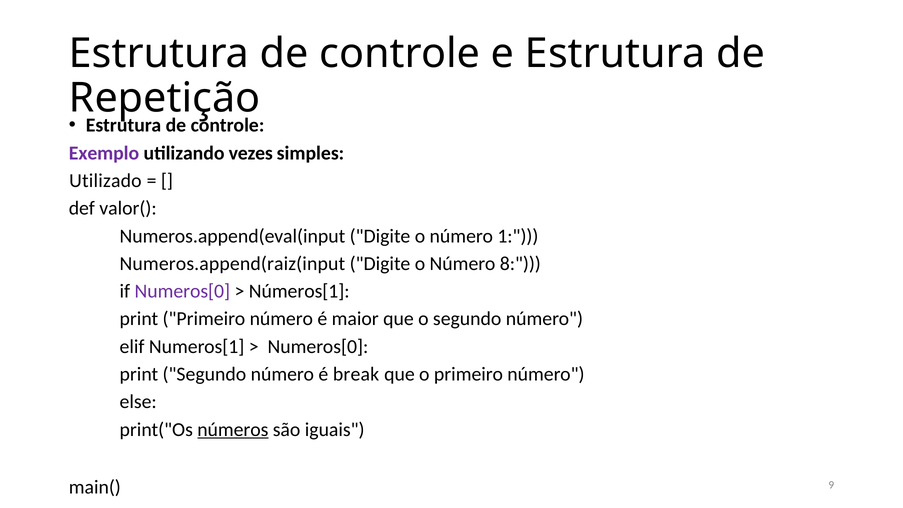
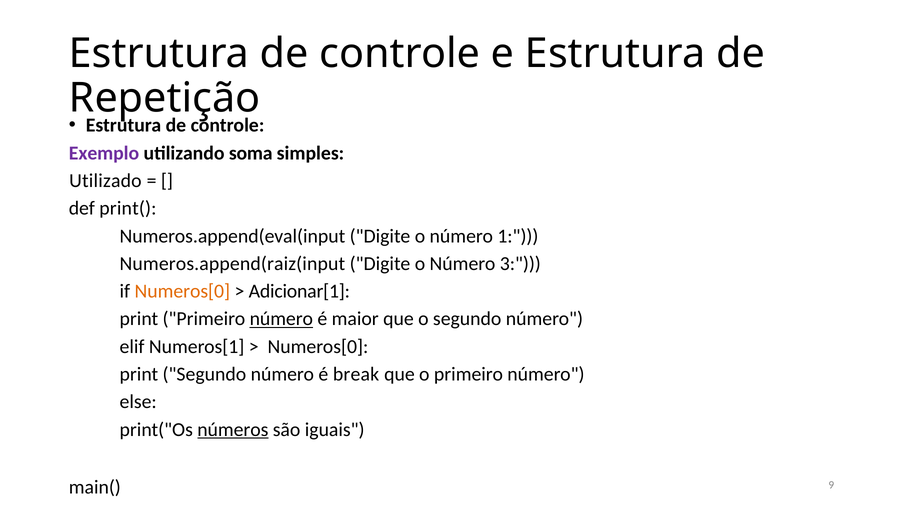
vezes: vezes -> soma (251, 153)
valor(: valor( -> print( (128, 208)
8: 8 -> 3 (520, 264)
Numeros[0 colour: purple -> orange (182, 291)
Números[1: Números[1 -> Adicionar[1 (299, 291)
número underline: none -> present (281, 319)
